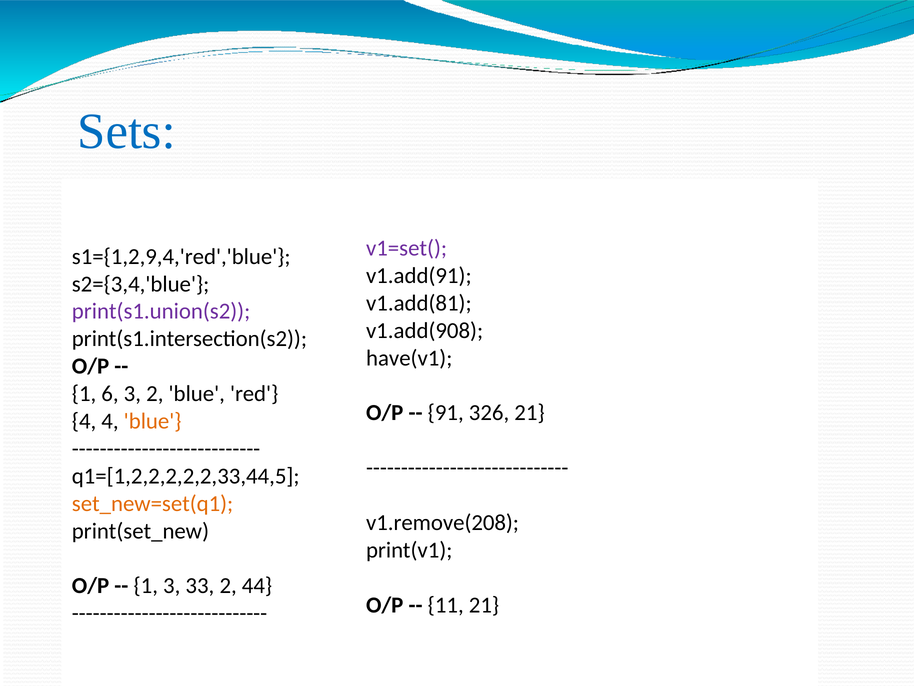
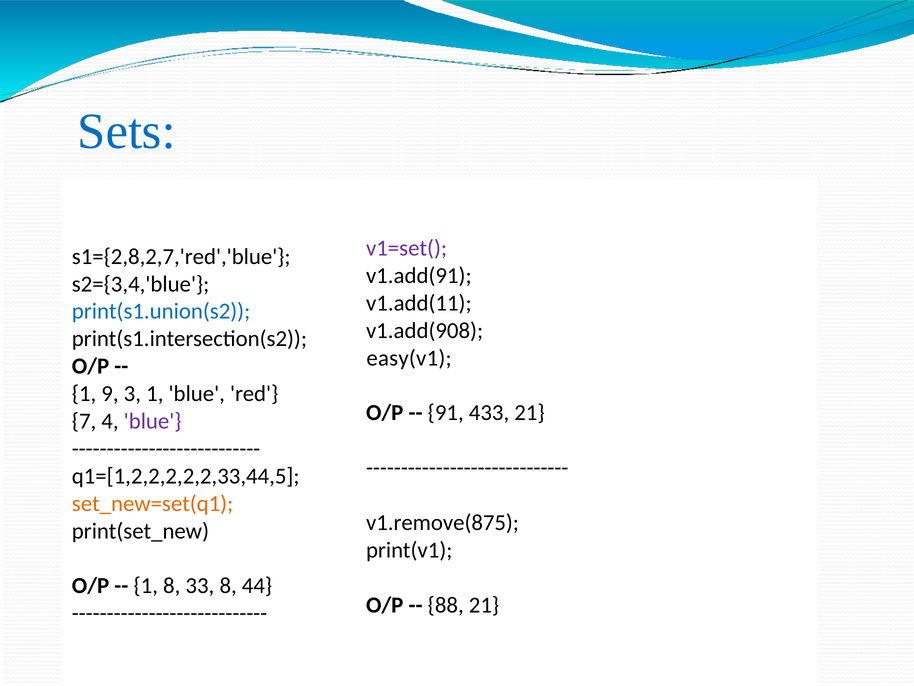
s1={1,2,9,4,'red','blue: s1={1,2,9,4,'red','blue -> s1={2,8,2,7,'red','blue (181, 256)
v1.add(81: v1.add(81 -> v1.add(11 (419, 303)
print(s1.union(s2 colour: purple -> blue (161, 311)
have(v1: have(v1 -> easy(v1 (409, 358)
6: 6 -> 9 (110, 393)
3 2: 2 -> 1 (155, 393)
326: 326 -> 433 (489, 413)
4: 4 -> 7 (84, 421)
blue colour: orange -> purple (153, 421)
v1.remove(208: v1.remove(208 -> v1.remove(875 (442, 522)
1 3: 3 -> 8 (172, 585)
33 2: 2 -> 8 (228, 585)
11: 11 -> 88 (446, 605)
